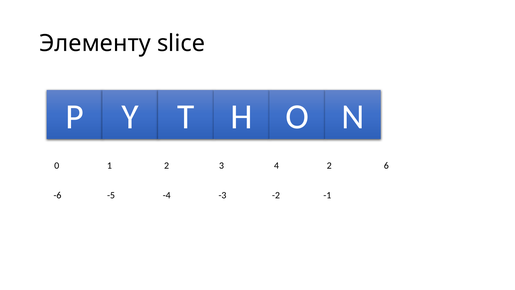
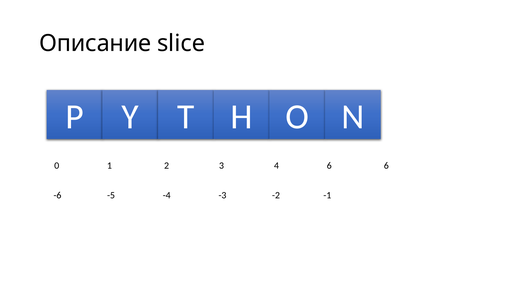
Элементу: Элементу -> Описание (95, 43)
4 2: 2 -> 6 (329, 166)
